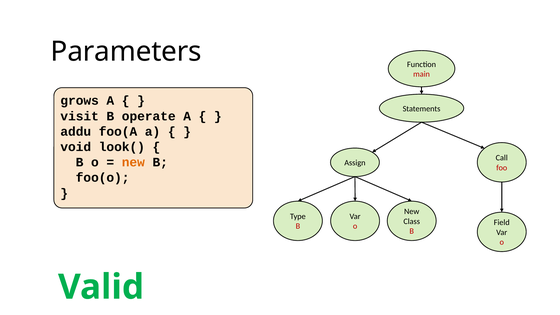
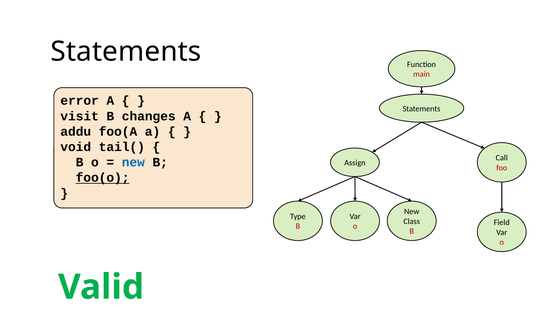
Parameters: Parameters -> Statements (126, 51)
grows: grows -> error (80, 101)
operate: operate -> changes (149, 116)
look(: look( -> tail( (122, 147)
new colour: orange -> blue (133, 162)
foo(o underline: none -> present (103, 178)
